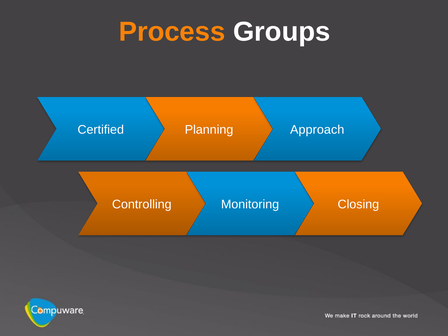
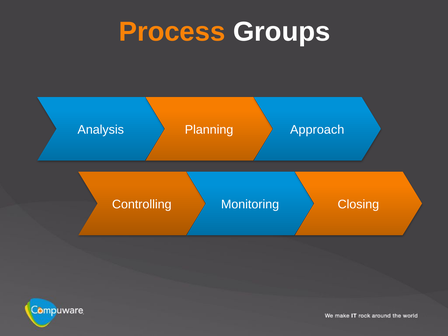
Certified: Certified -> Analysis (101, 130)
